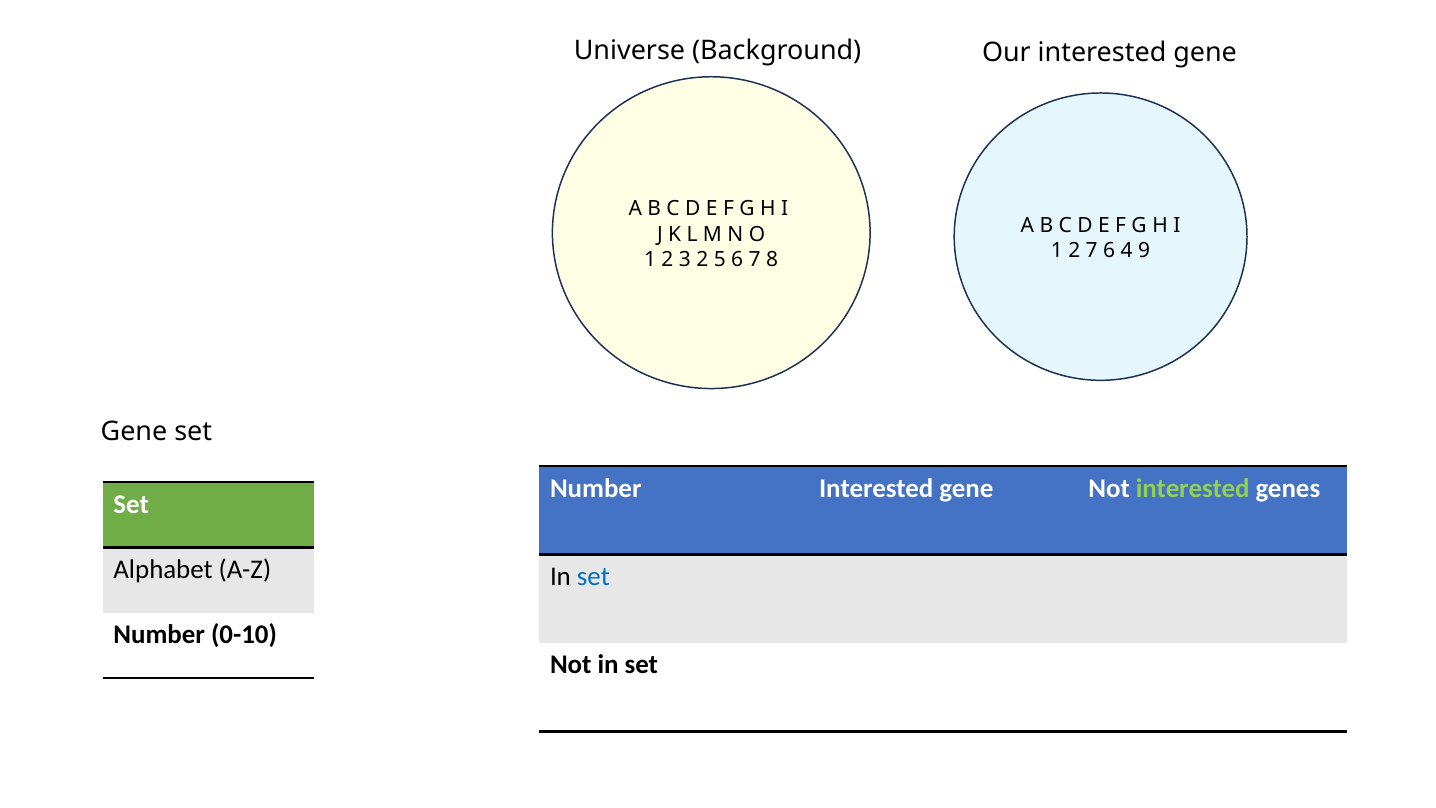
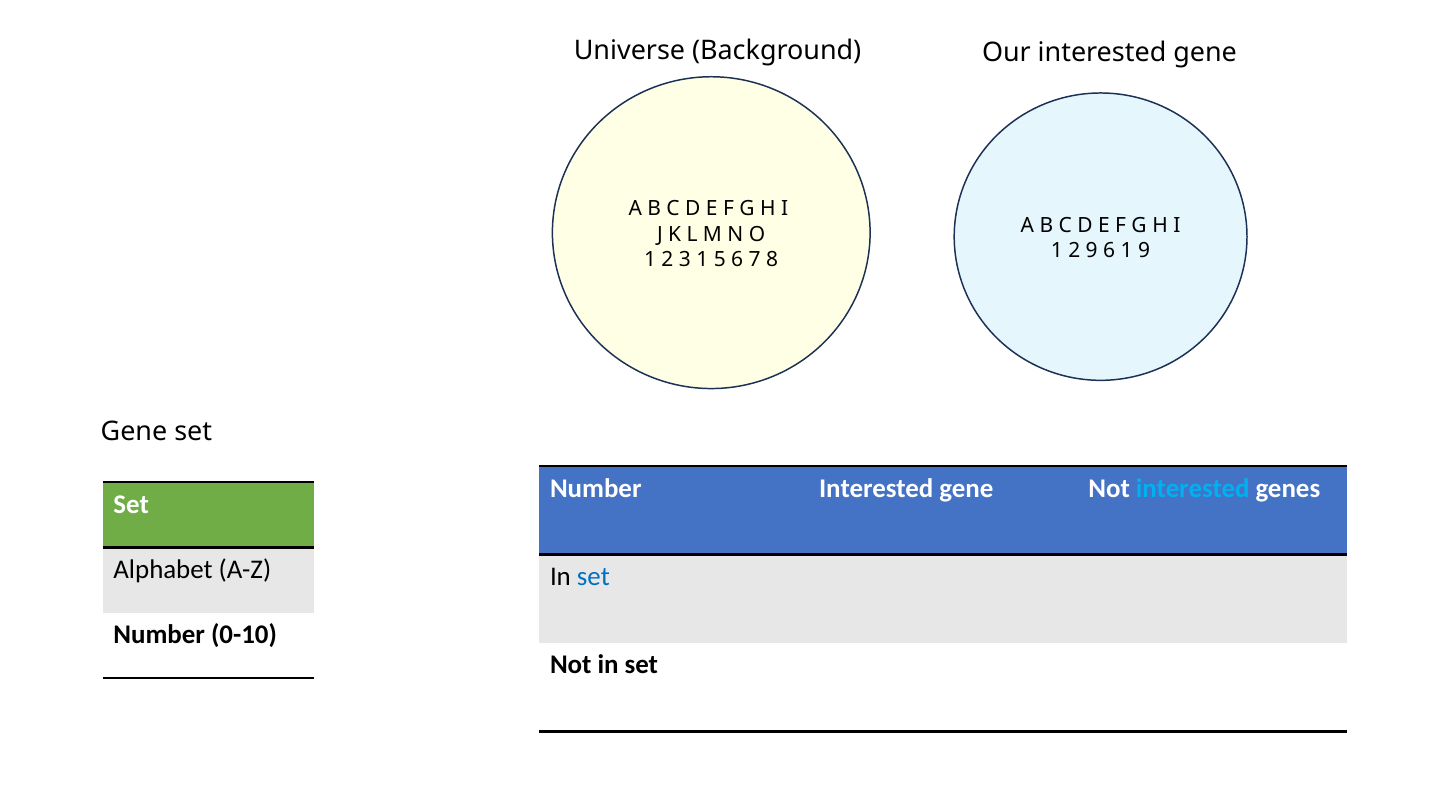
2 7: 7 -> 9 (1092, 251)
6 4: 4 -> 1 (1127, 251)
3 2: 2 -> 1 (702, 259)
interested colour: light green -> light blue (1193, 488)
